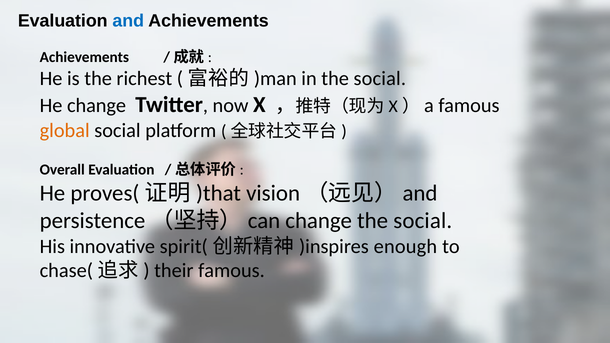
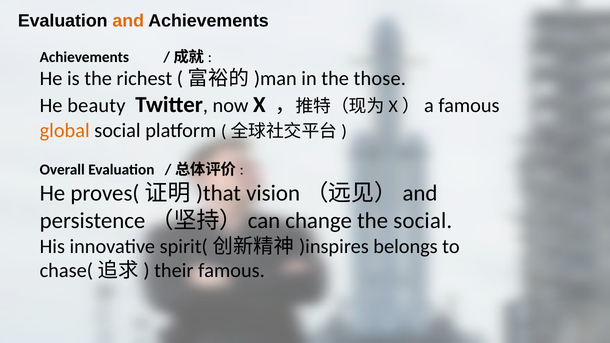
and colour: blue -> orange (128, 21)
in the social: social -> those (380, 79)
He change: change -> beauty (96, 106)
enough: enough -> belongs (406, 246)
